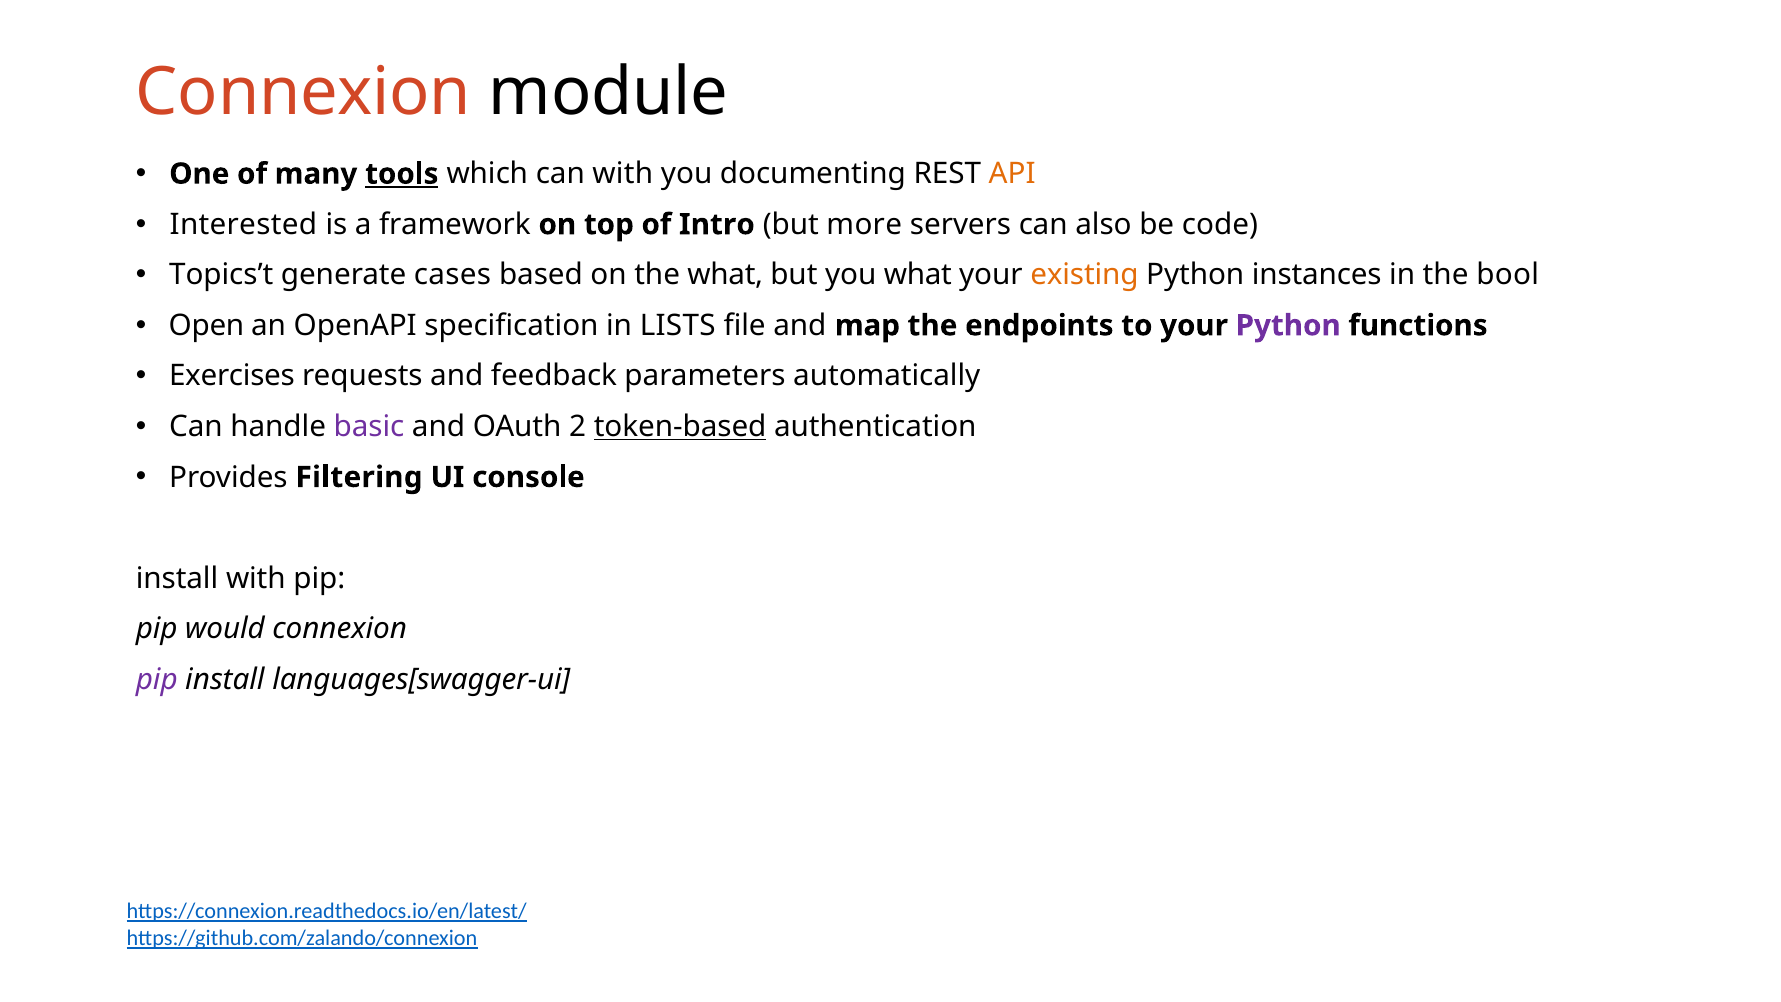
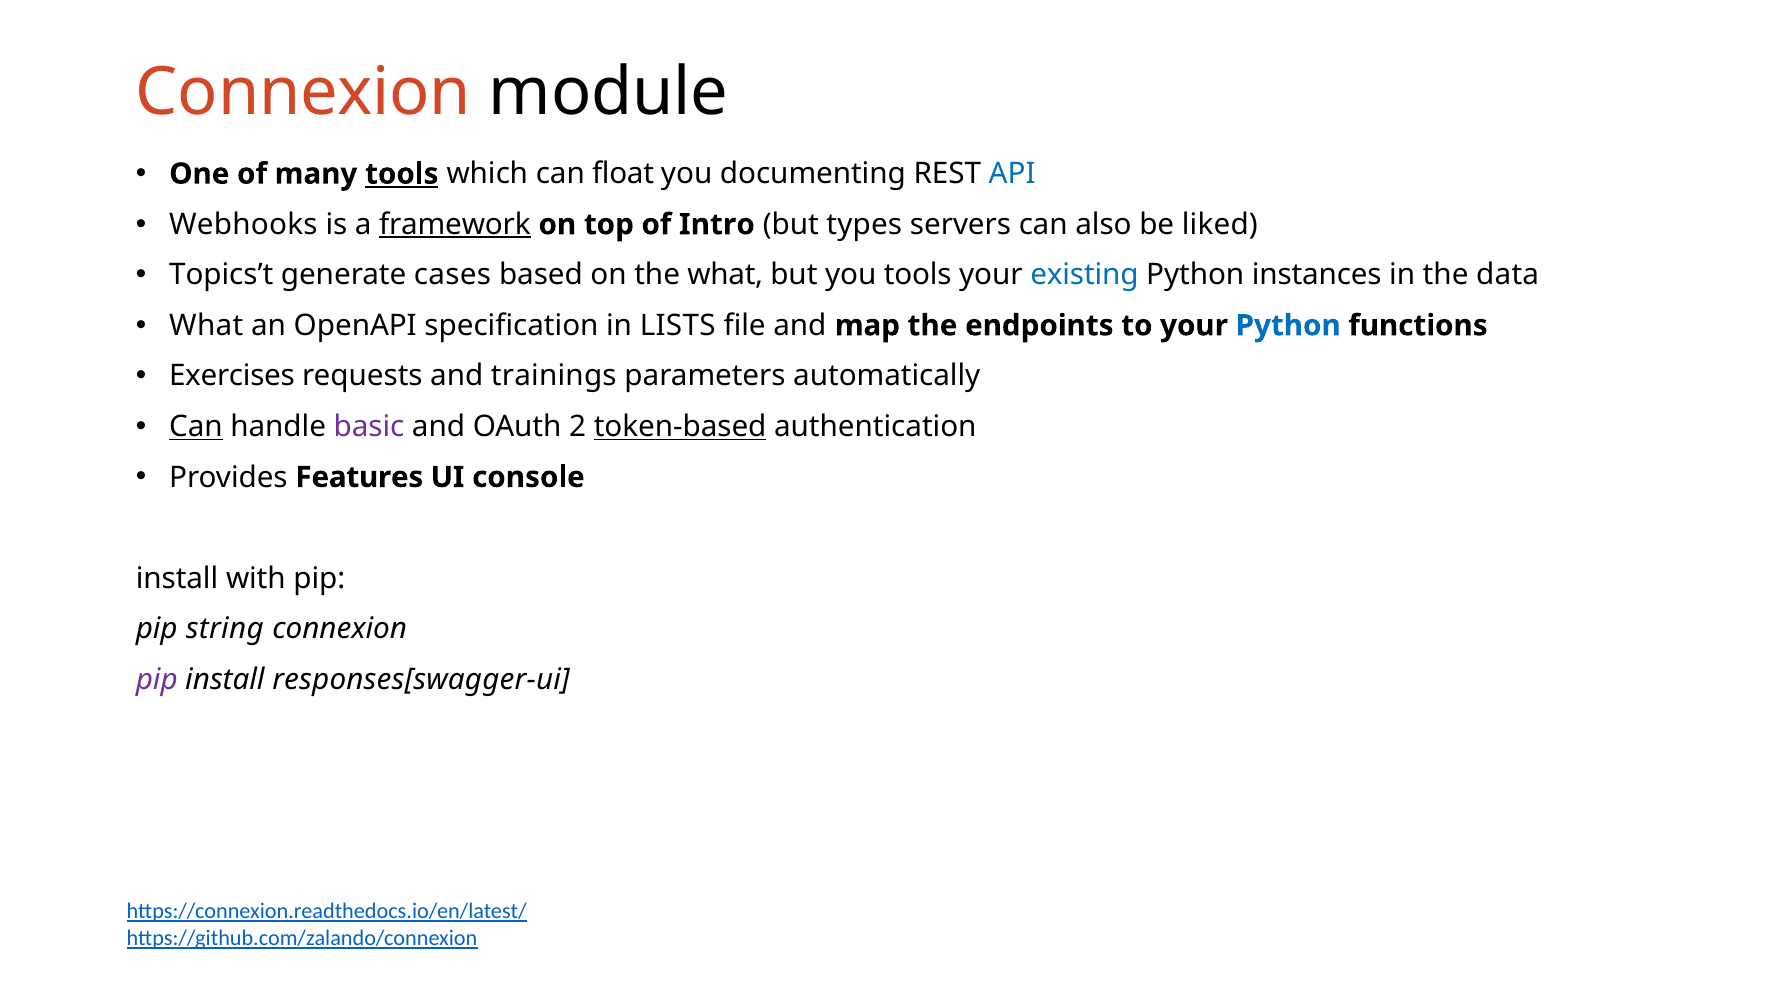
can with: with -> float (623, 174)
API colour: orange -> blue (1012, 174)
Interested: Interested -> Webhooks (243, 224)
framework underline: none -> present (455, 224)
more: more -> types (864, 224)
code: code -> liked (1220, 224)
you what: what -> tools (918, 275)
existing colour: orange -> blue (1084, 275)
bool: bool -> data (1508, 275)
Open: Open -> What (206, 326)
Python colour: purple -> blue (1288, 326)
feedback: feedback -> trainings (554, 376)
Can underline: none -> present (196, 427)
Filtering: Filtering -> Features (359, 477)
would: would -> string (225, 629)
languages[swagger-ui: languages[swagger-ui -> responses[swagger-ui (421, 679)
